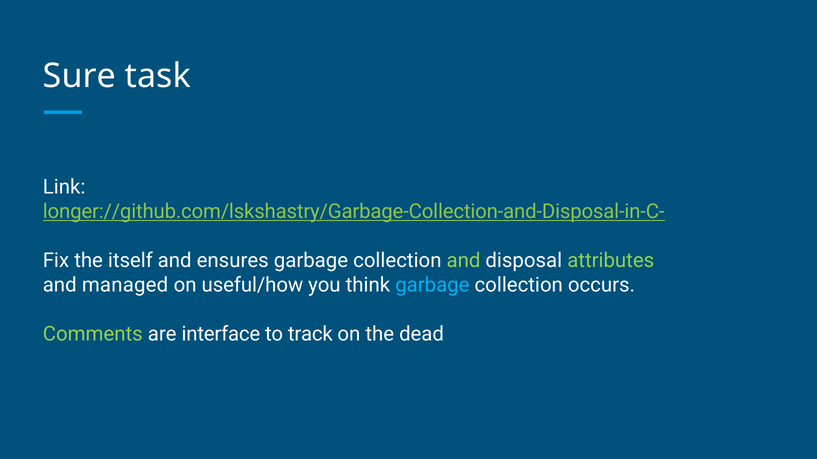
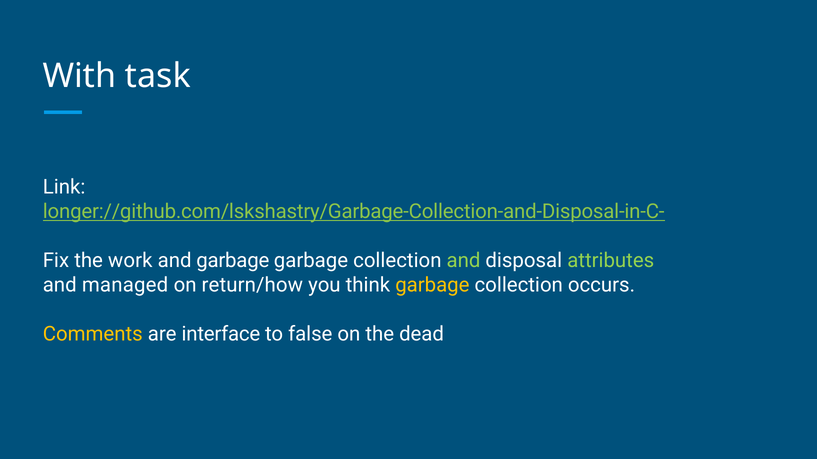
Sure: Sure -> With (79, 76)
itself: itself -> work (130, 261)
and ensures: ensures -> garbage (233, 261)
useful/how: useful/how -> return/how (252, 285)
garbage colour: light blue -> yellow (432, 285)
Comments colour: light green -> yellow (93, 334)
track: track -> false (310, 334)
